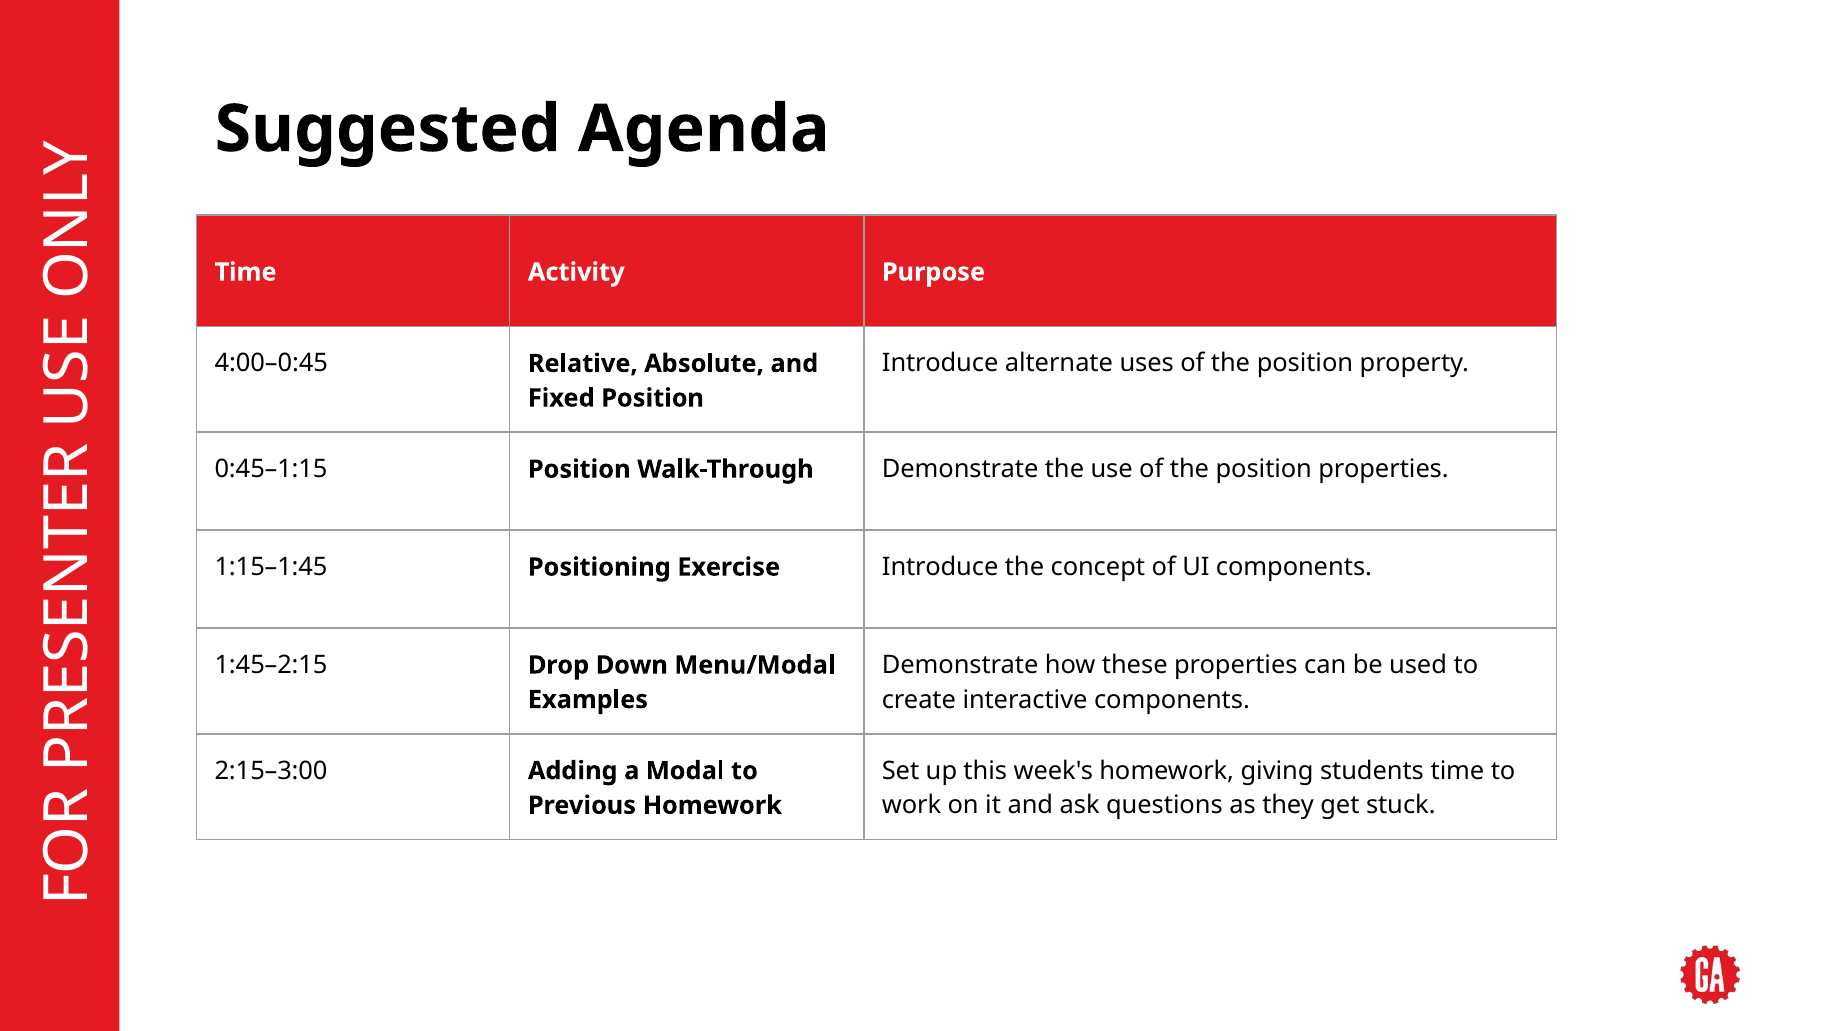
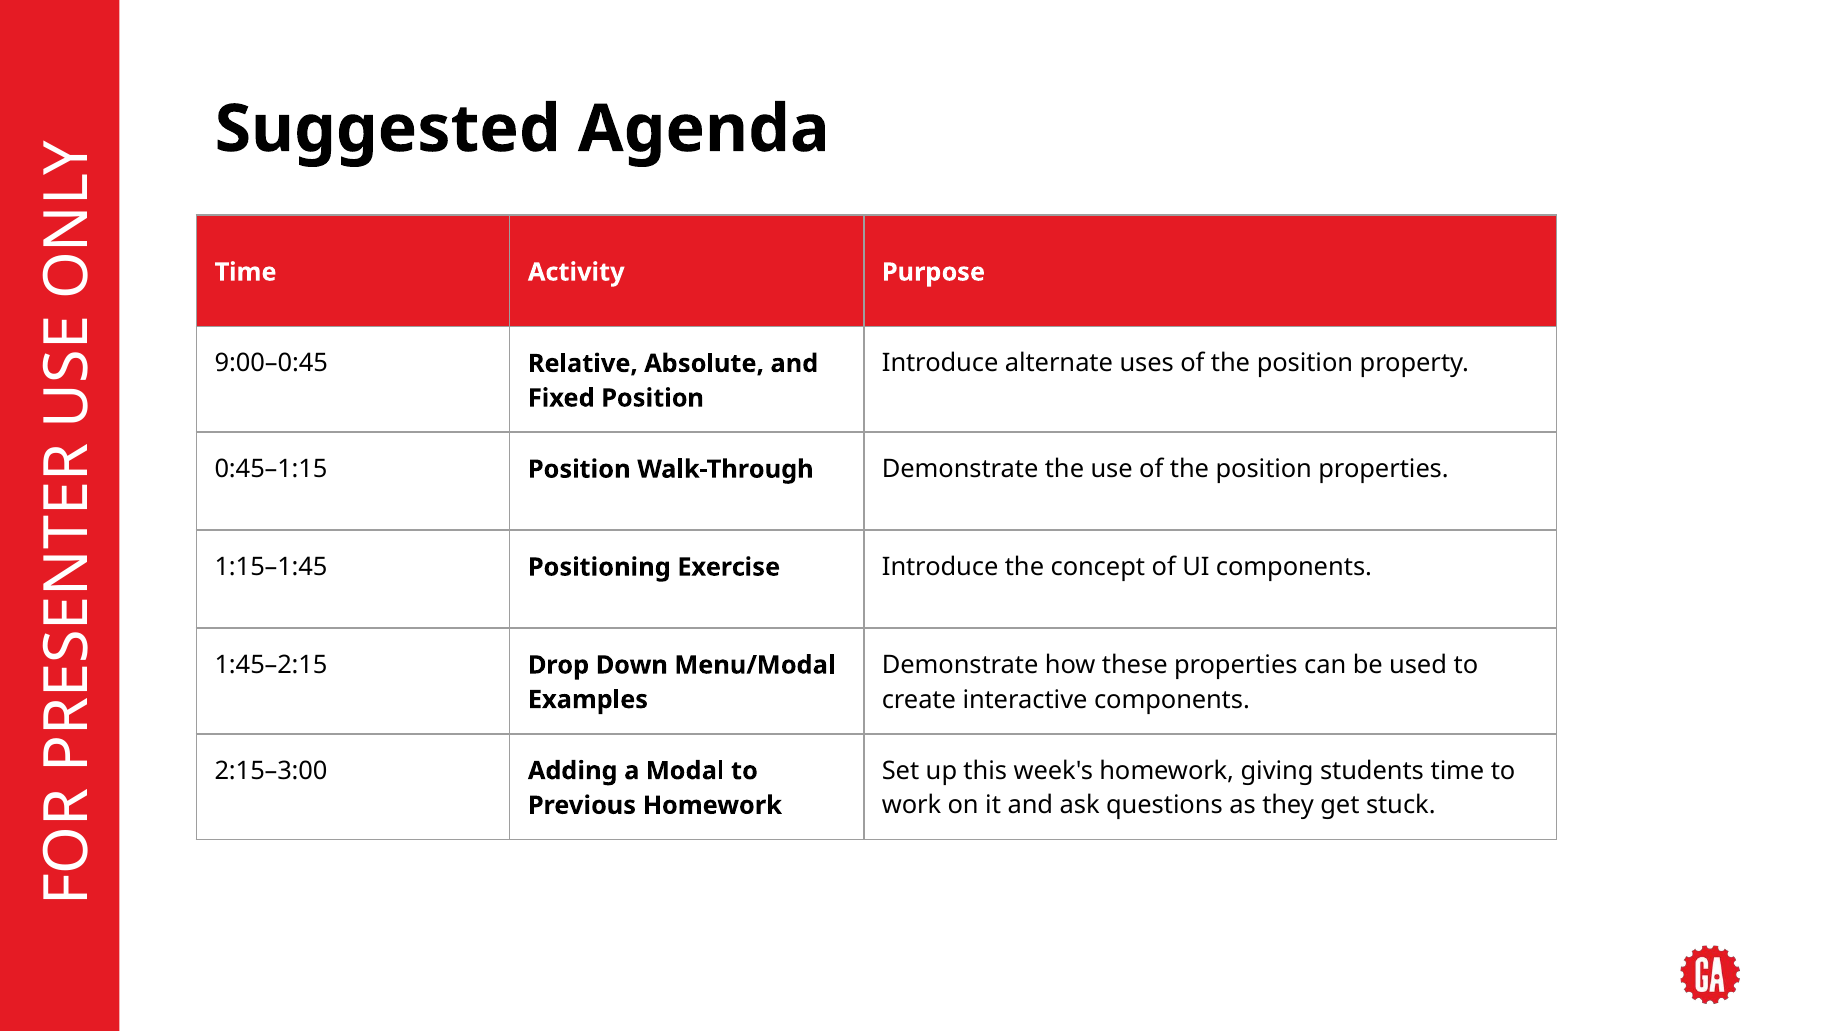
4:00–0:45: 4:00–0:45 -> 9:00–0:45 (271, 364)
